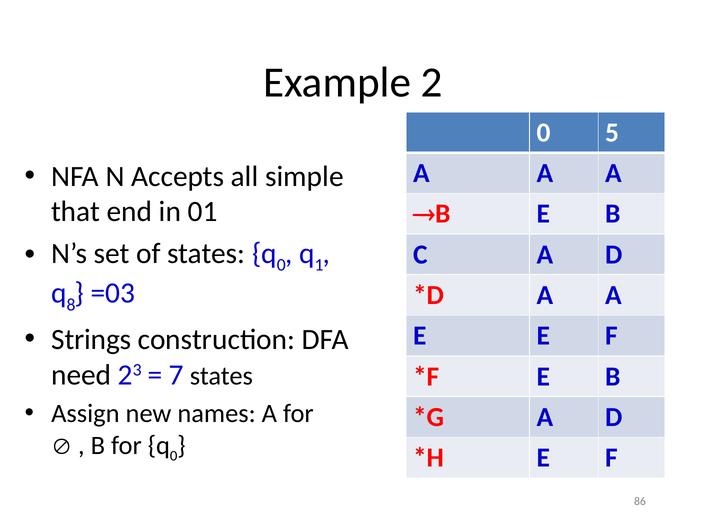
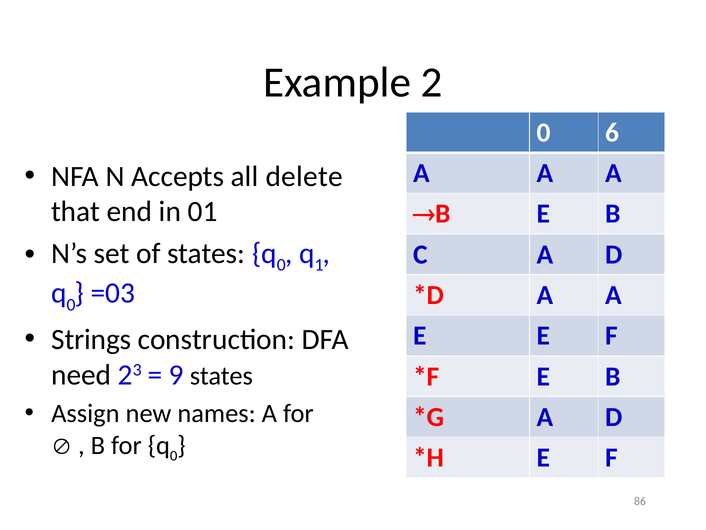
5: 5 -> 6 (612, 132)
simple: simple -> delete (304, 176)
8: 8 -> 0 (71, 304)
7: 7 -> 9 (176, 374)
